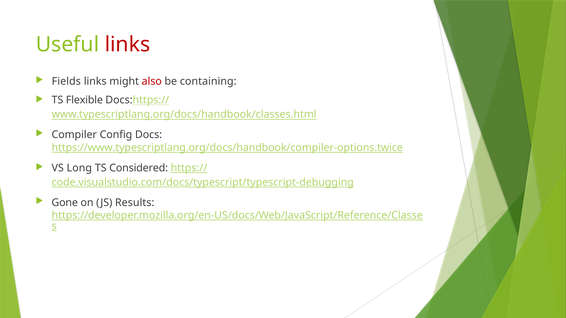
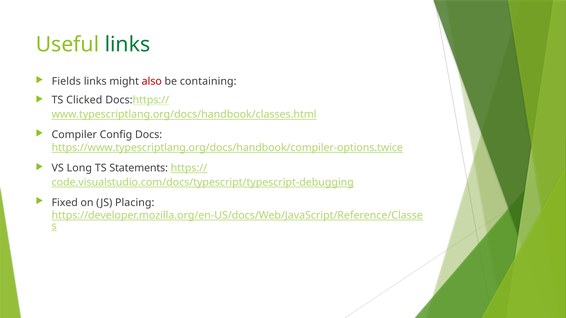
links colour: red -> green (127, 45)
Flexible: Flexible -> Clicked (84, 100)
Considered: Considered -> Statements (139, 168)
Gone: Gone -> Fixed (65, 203)
Results: Results -> Placing (135, 203)
